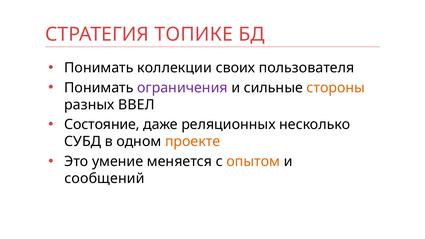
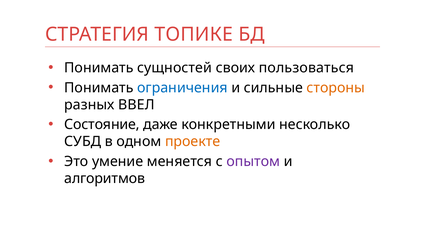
коллекции: коллекции -> сущностей (175, 68)
пользователя: пользователя -> пользоваться (307, 68)
ограничения colour: purple -> blue (182, 88)
реляционных: реляционных -> конкретными (228, 125)
опытом colour: orange -> purple (253, 161)
сообщений: сообщений -> алгоритмов (105, 178)
